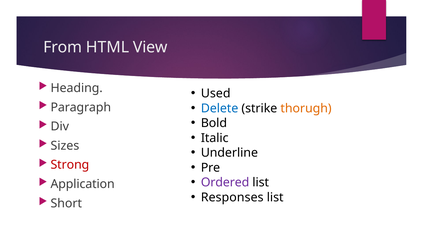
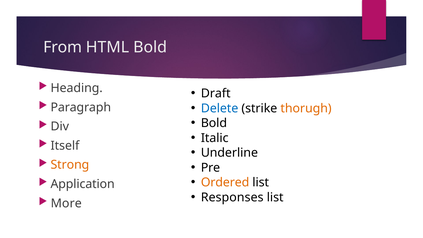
HTML View: View -> Bold (150, 47)
Used: Used -> Draft (216, 94)
Sizes: Sizes -> Itself (65, 146)
Strong colour: red -> orange (70, 165)
Ordered colour: purple -> orange (225, 182)
Short: Short -> More (66, 203)
